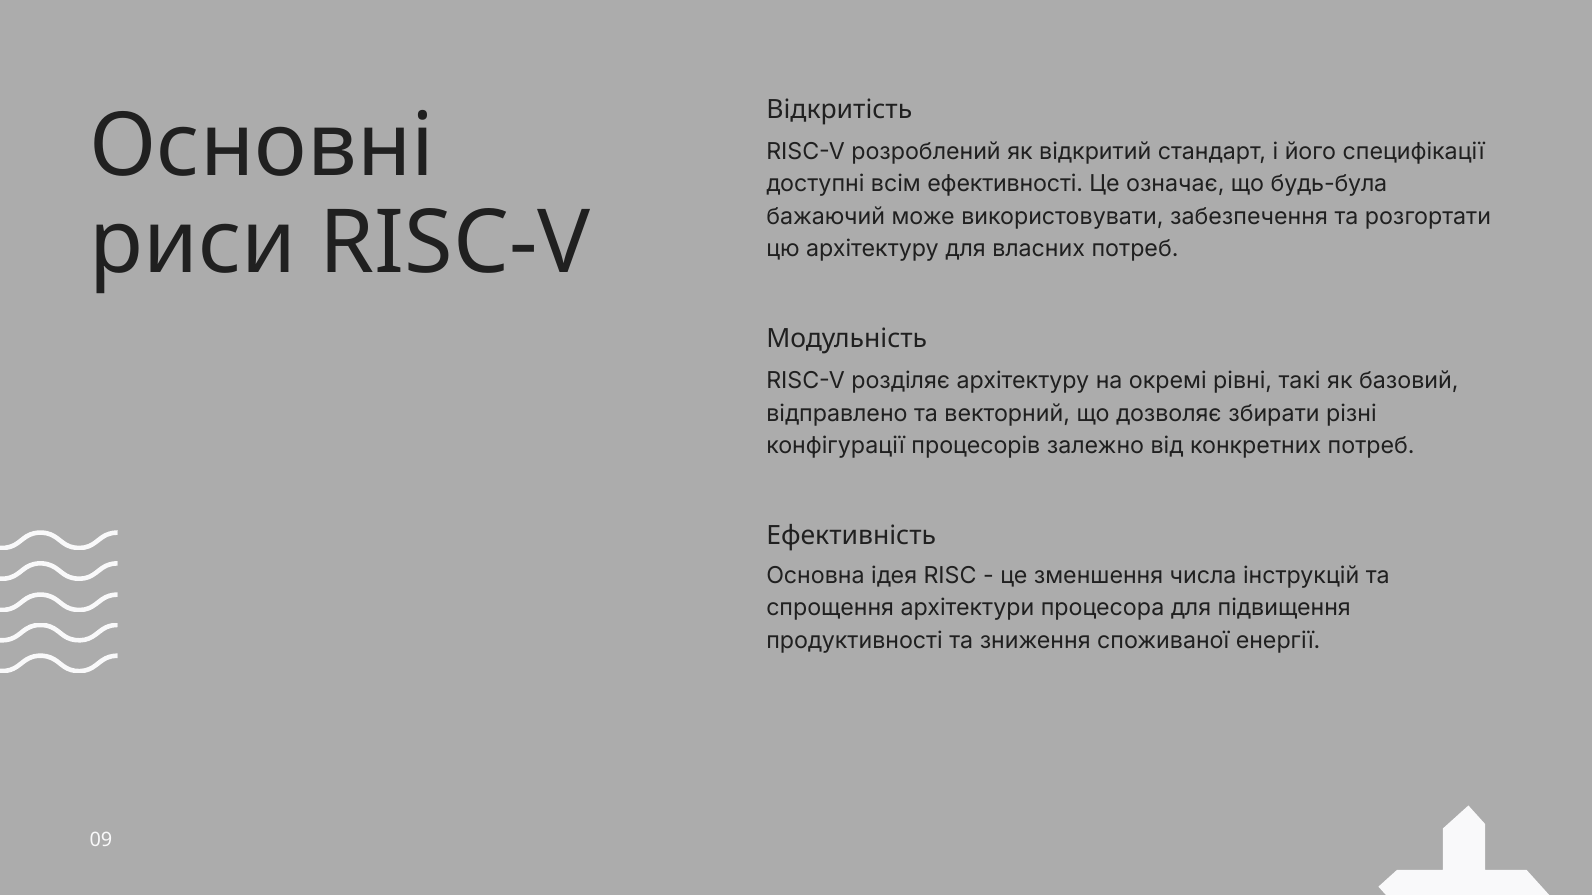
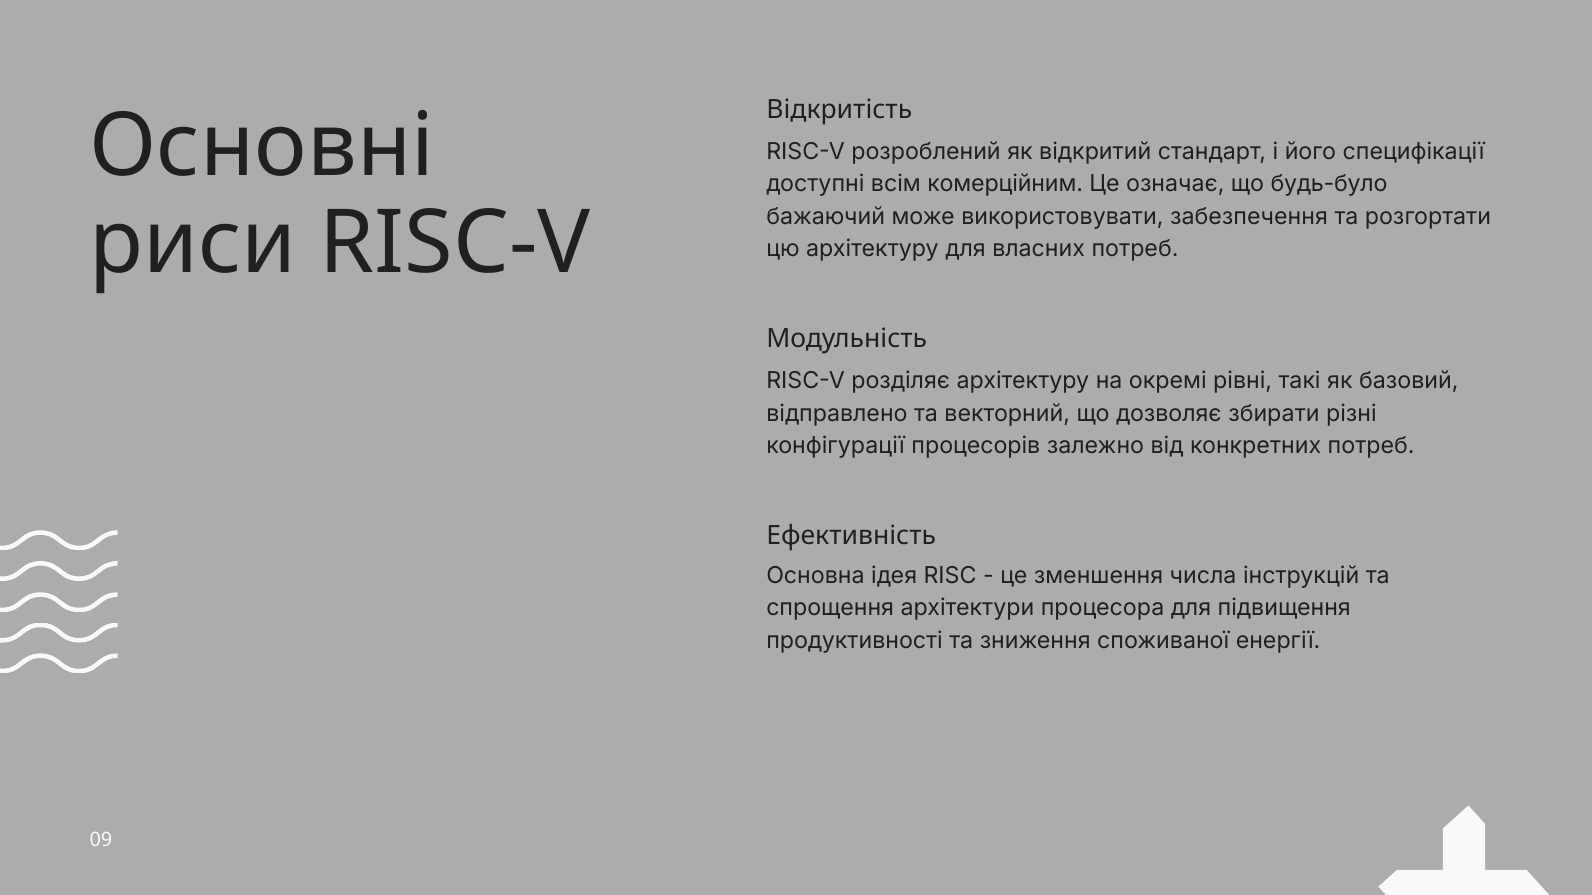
ефективності: ефективності -> комерційним (1005, 184)
будь-була: будь-була -> будь-було (1329, 184)
